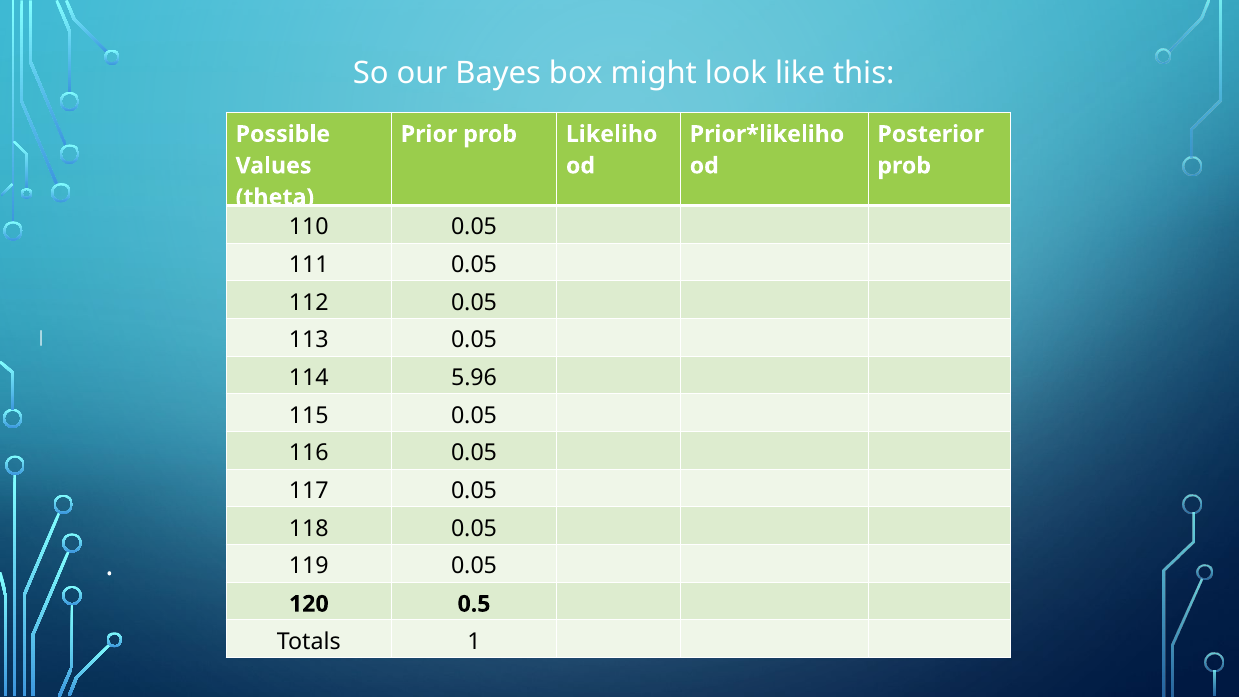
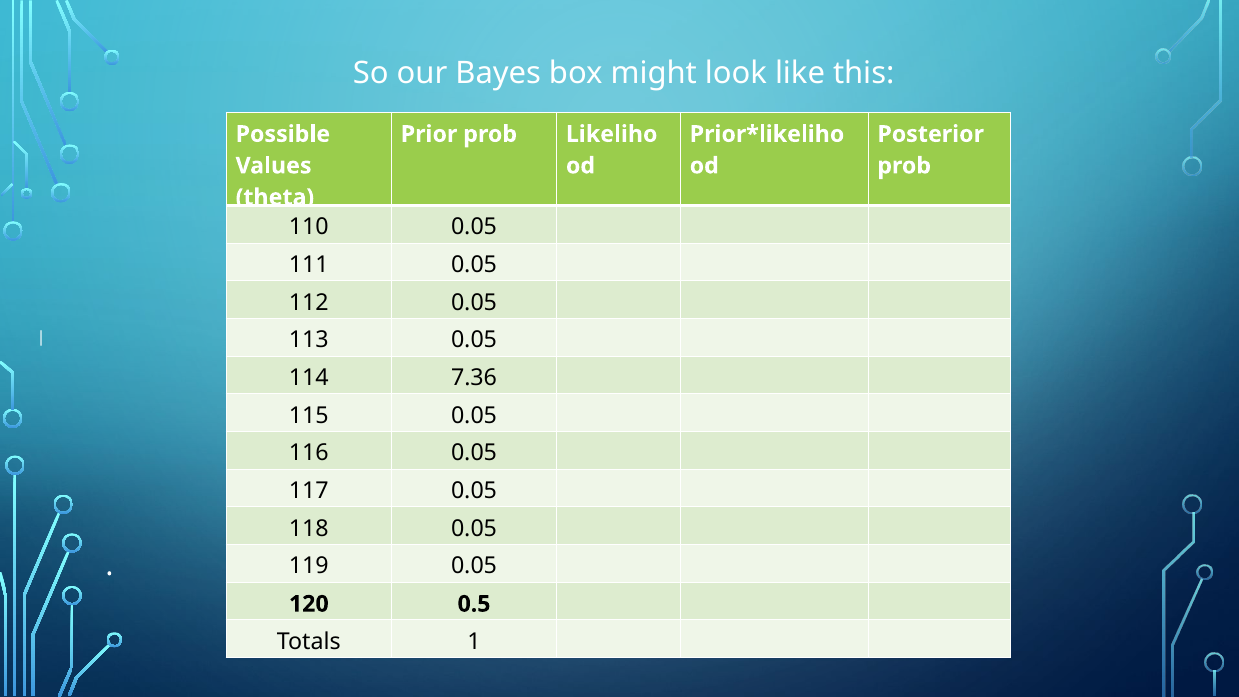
5.96: 5.96 -> 7.36 (474, 378)
